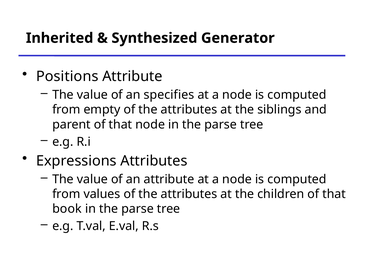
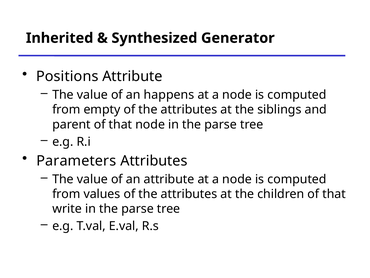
specifies: specifies -> happens (169, 95)
Expressions: Expressions -> Parameters (76, 161)
book: book -> write (67, 208)
